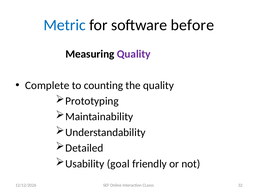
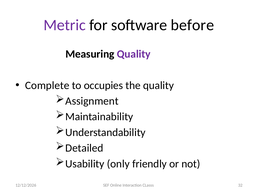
Metric colour: blue -> purple (65, 25)
counting: counting -> occupies (103, 85)
Prototyping: Prototyping -> Assignment (92, 101)
goal: goal -> only (118, 163)
